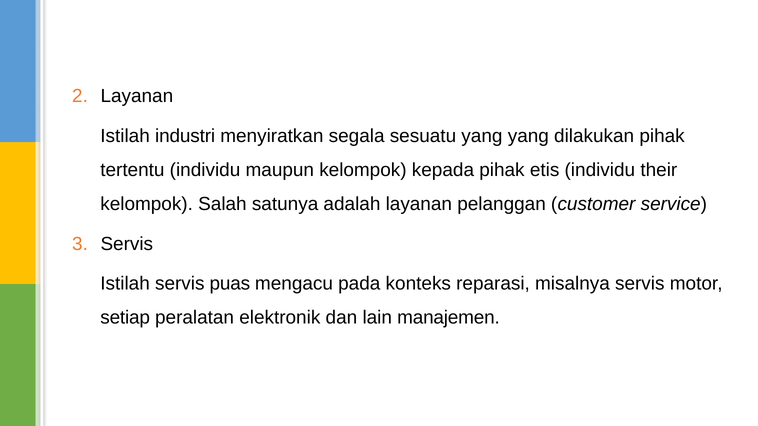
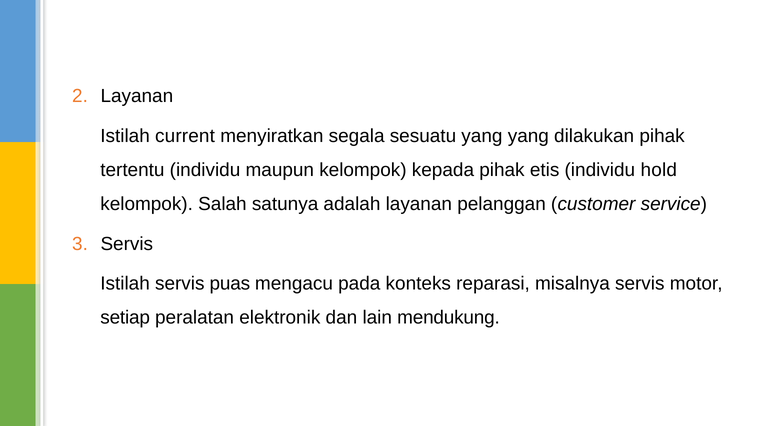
industri: industri -> current (185, 136)
their: their -> hold (659, 170)
manajemen: manajemen -> mendukung (448, 318)
